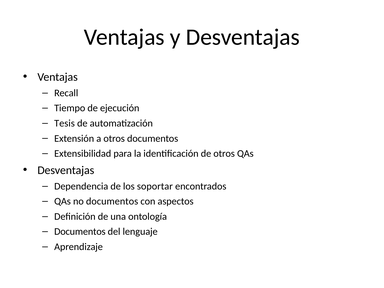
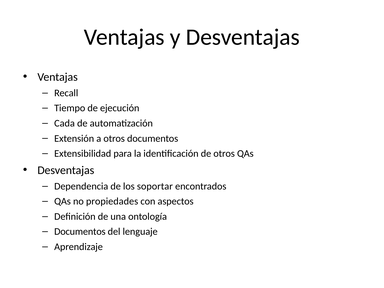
Tesis: Tesis -> Cada (65, 123)
no documentos: documentos -> propiedades (112, 201)
